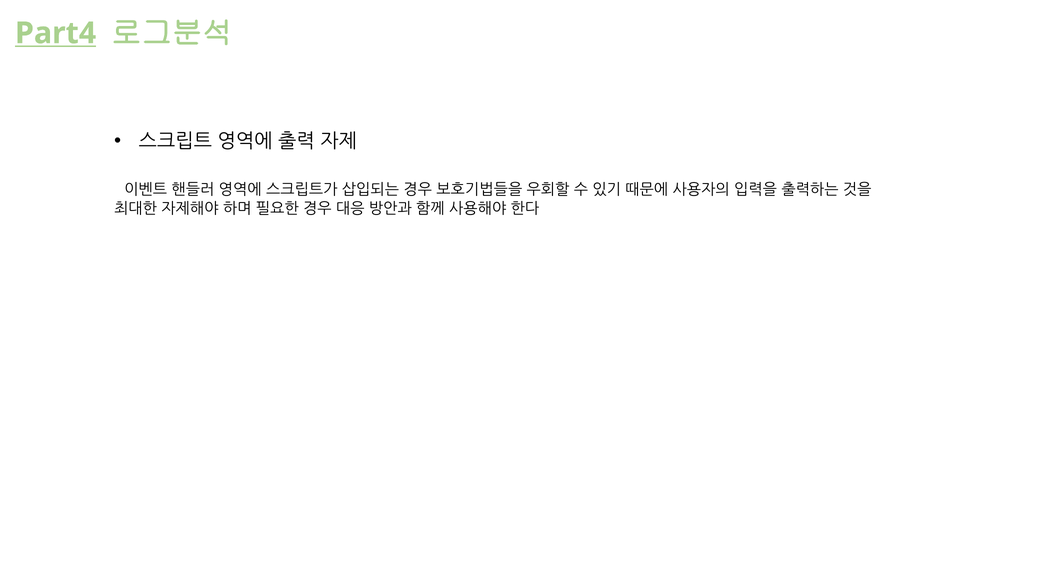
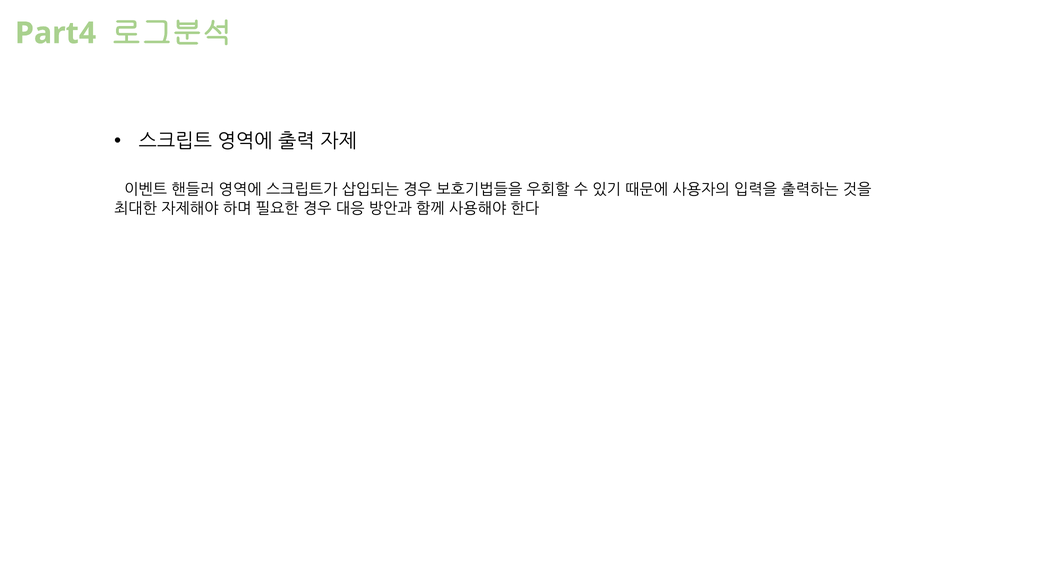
Part4 underline: present -> none (56, 33)
